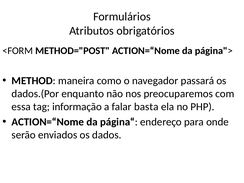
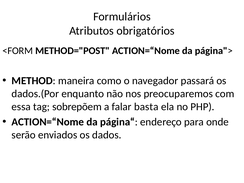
informação: informação -> sobrepõem (77, 107)
